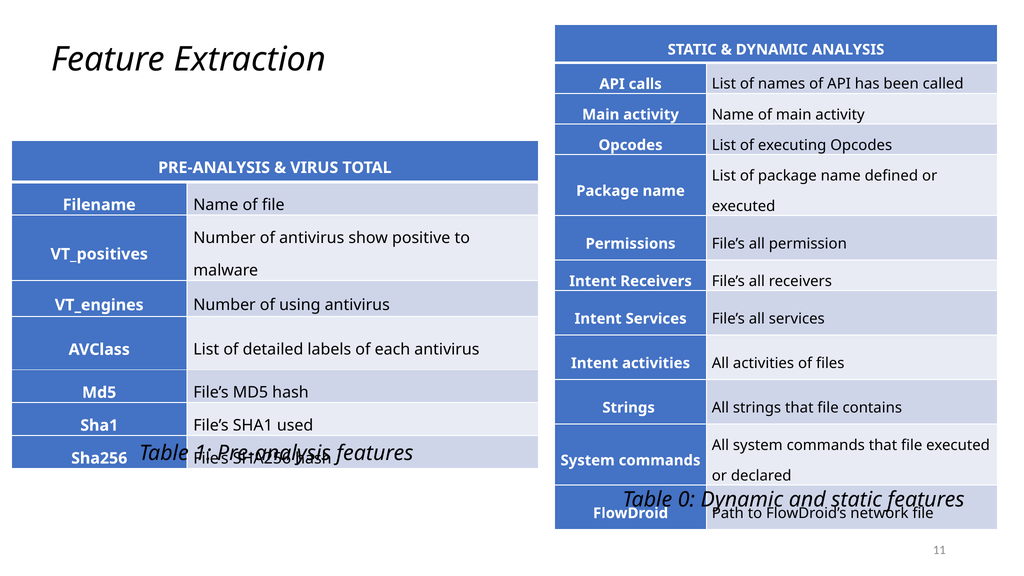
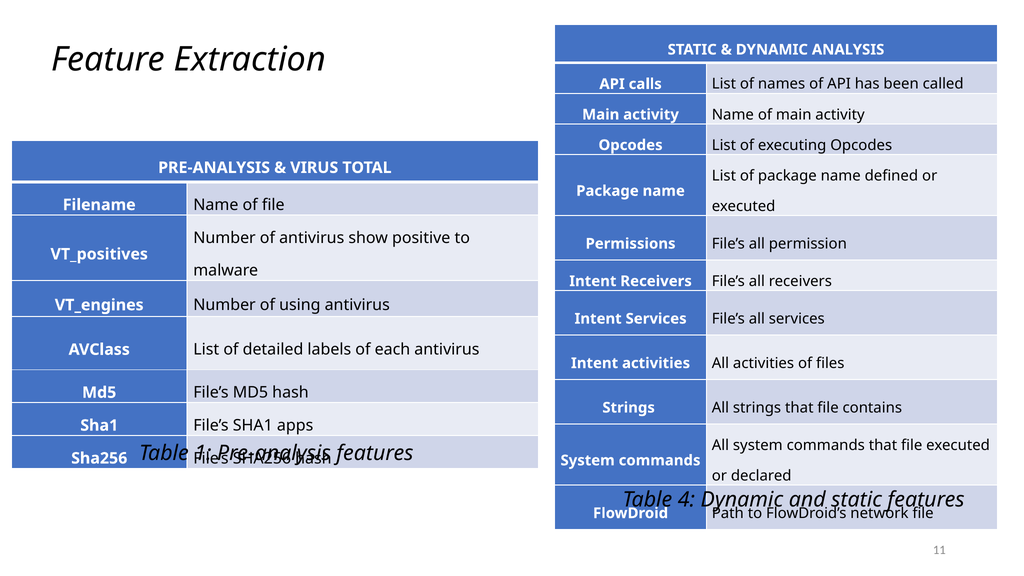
used: used -> apps (295, 425)
0: 0 -> 4 (686, 500)
